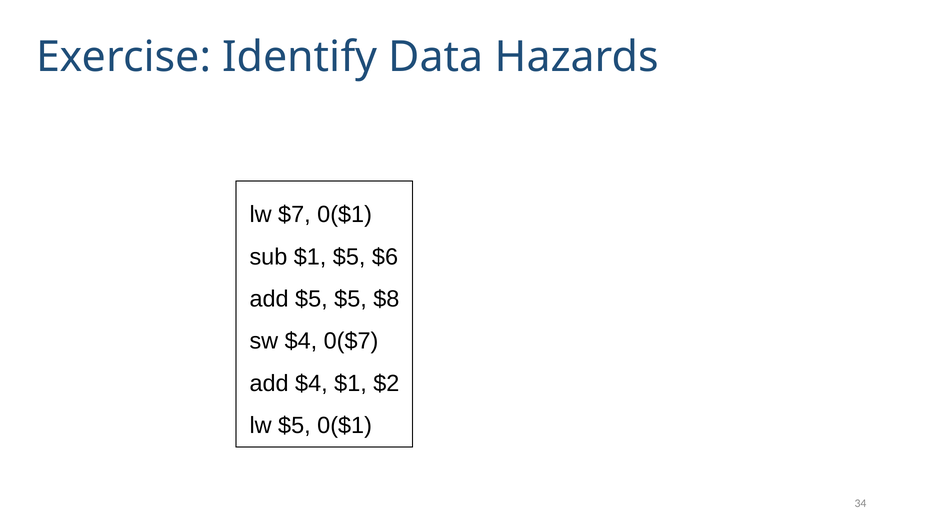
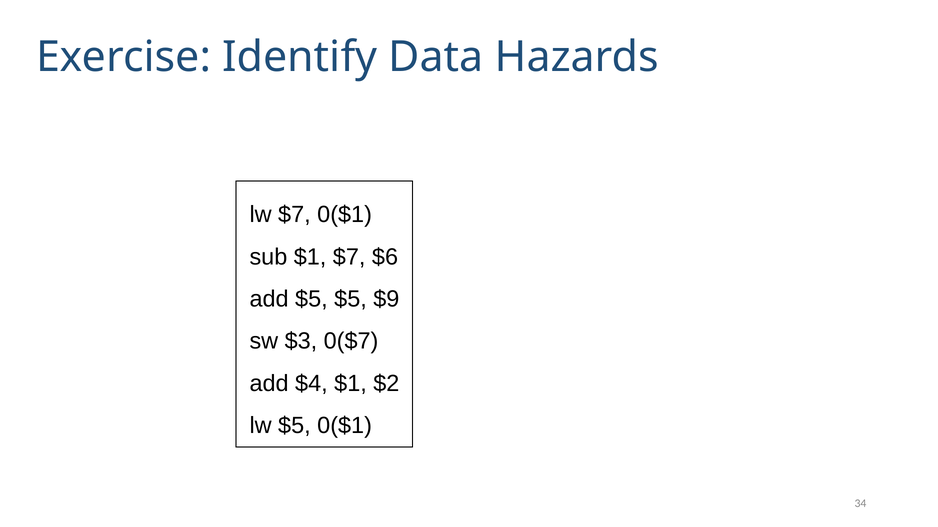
$1 $5: $5 -> $7 (349, 257)
$8: $8 -> $9 (386, 299)
sw $4: $4 -> $3 (301, 342)
